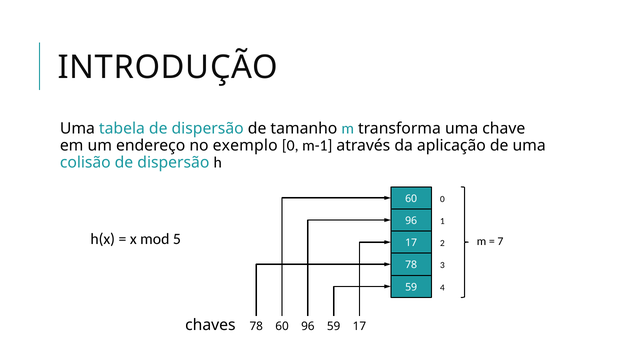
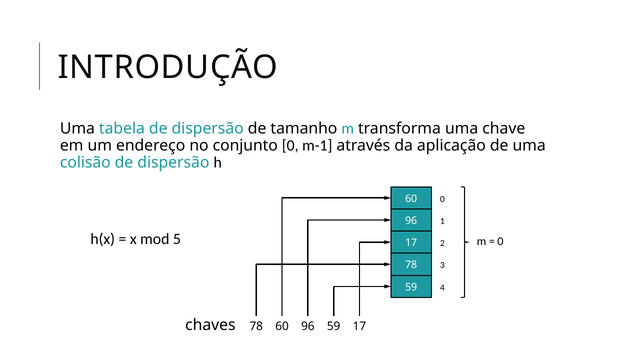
exemplo: exemplo -> conjunto (245, 146)
7: 7 -> 0 (500, 241)
